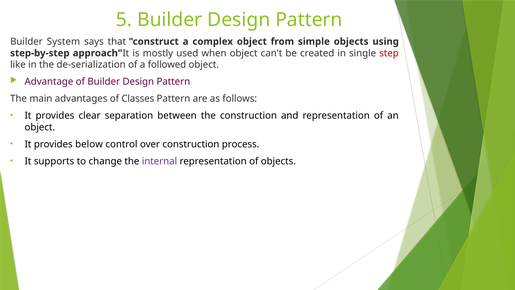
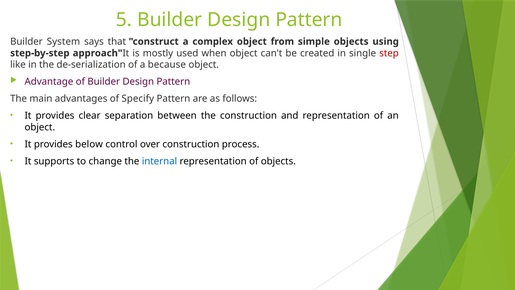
followed: followed -> because (167, 65)
Classes: Classes -> Specify (138, 99)
internal colour: purple -> blue (159, 161)
